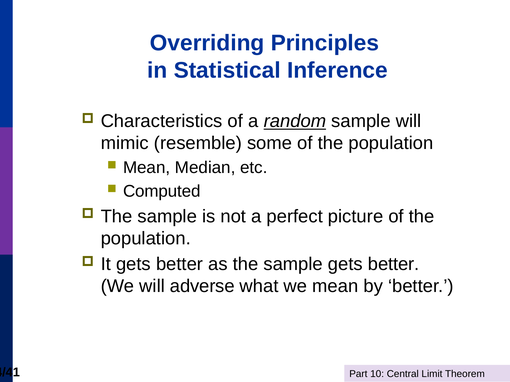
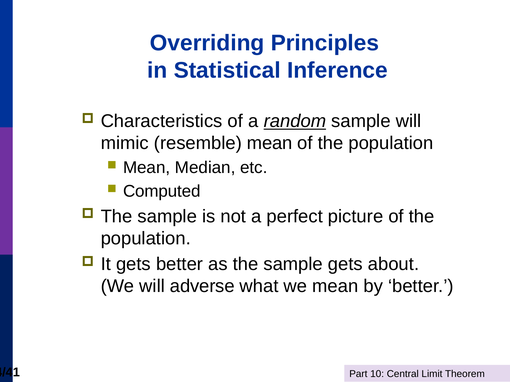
resemble some: some -> mean (270, 143)
sample gets better: better -> about (394, 264)
